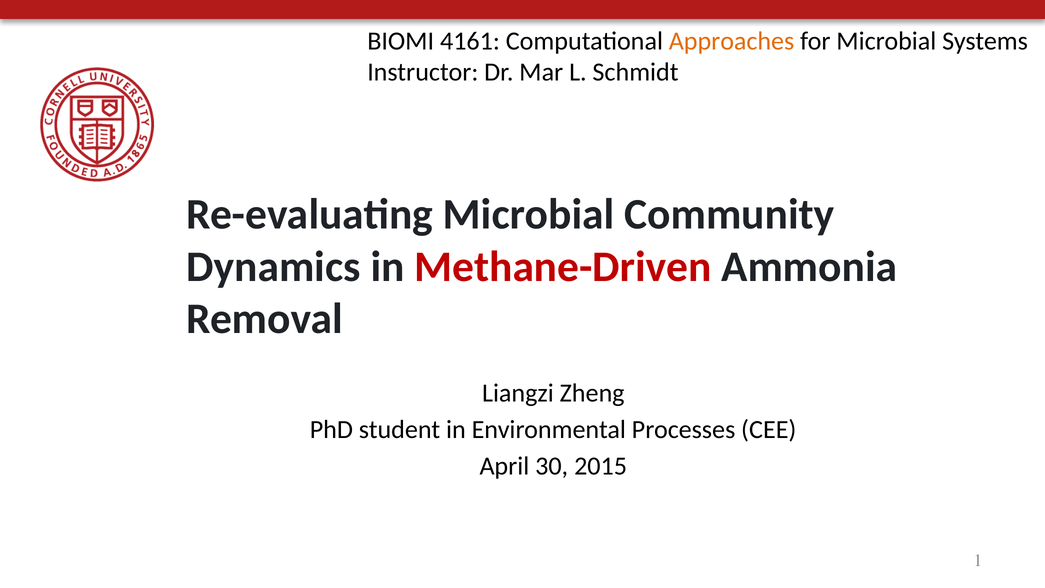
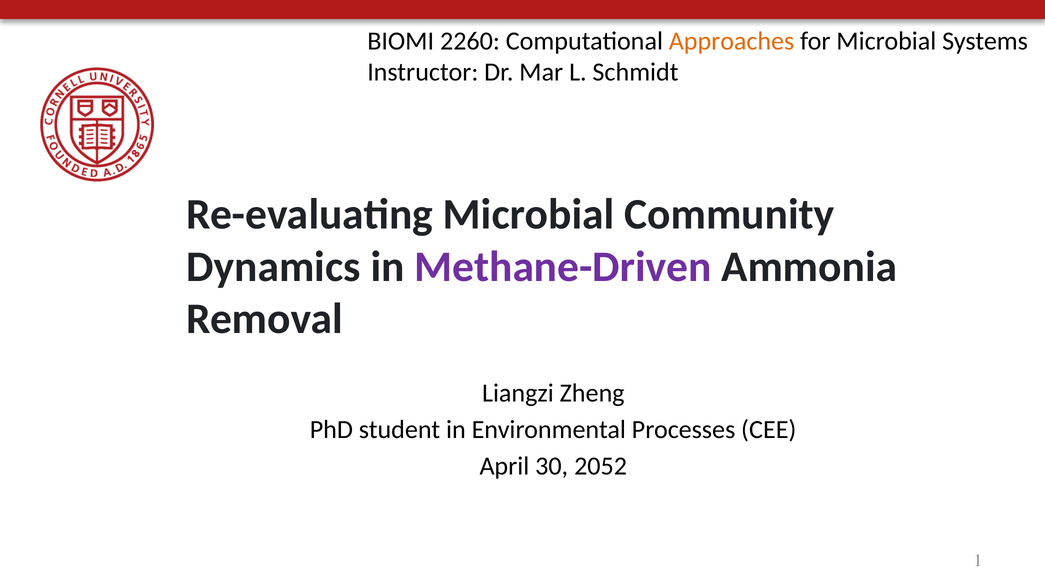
4161: 4161 -> 2260 (470, 41)
Methane-Driven colour: red -> purple (563, 267)
2015: 2015 -> 2052 (601, 466)
